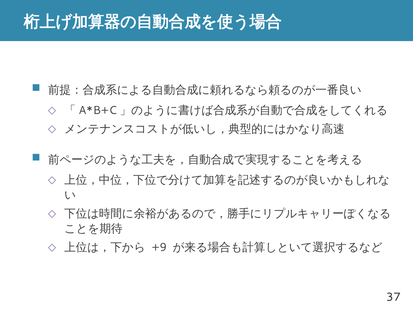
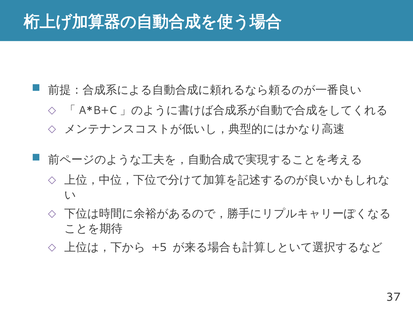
+9: +9 -> +5 (159, 247)
